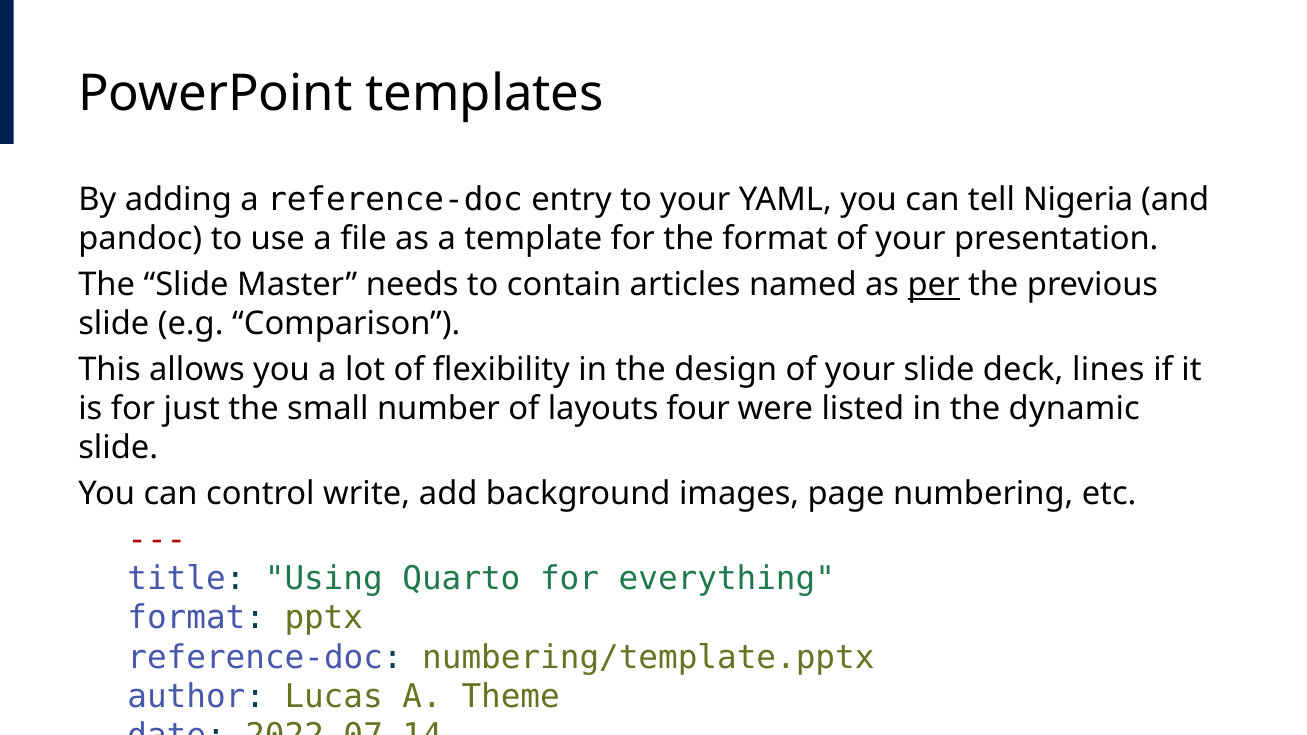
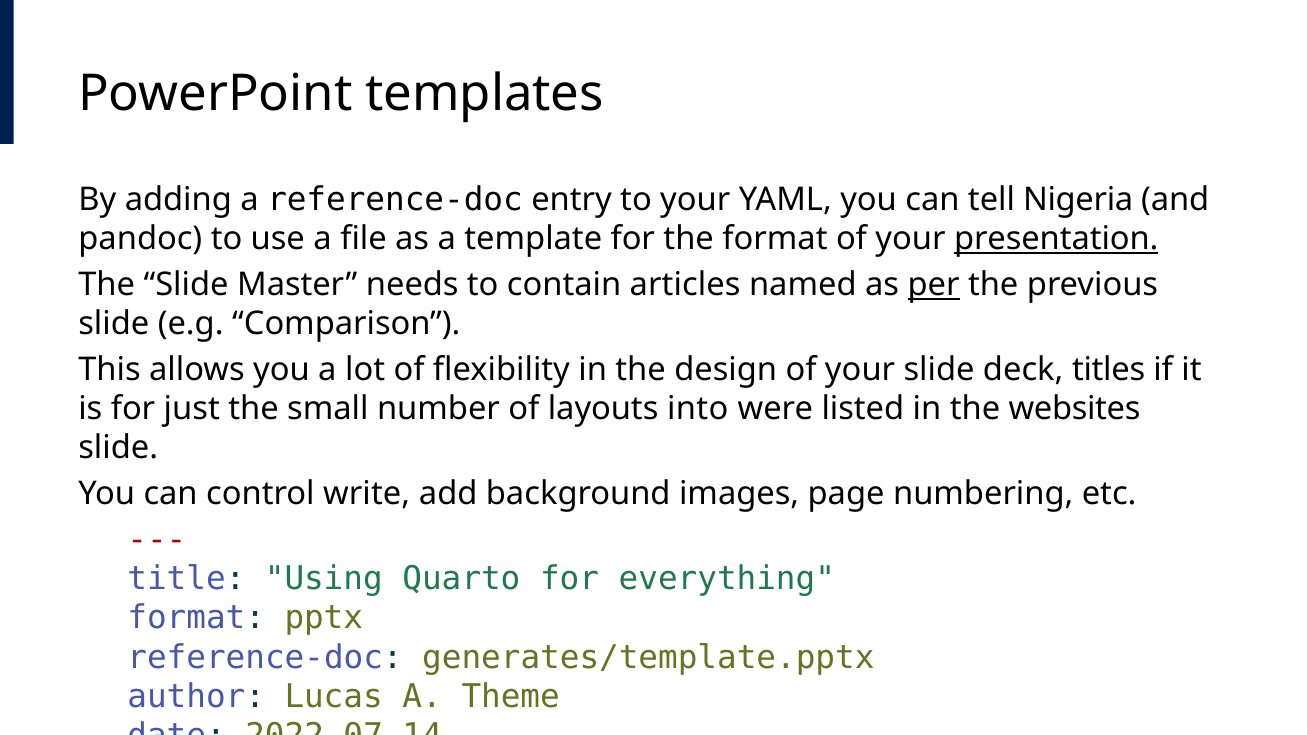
presentation underline: none -> present (1056, 239)
lines: lines -> titles (1109, 370)
four: four -> into (698, 409)
dynamic: dynamic -> websites (1075, 409)
numbering/template.pptx: numbering/template.pptx -> generates/template.pptx (648, 657)
